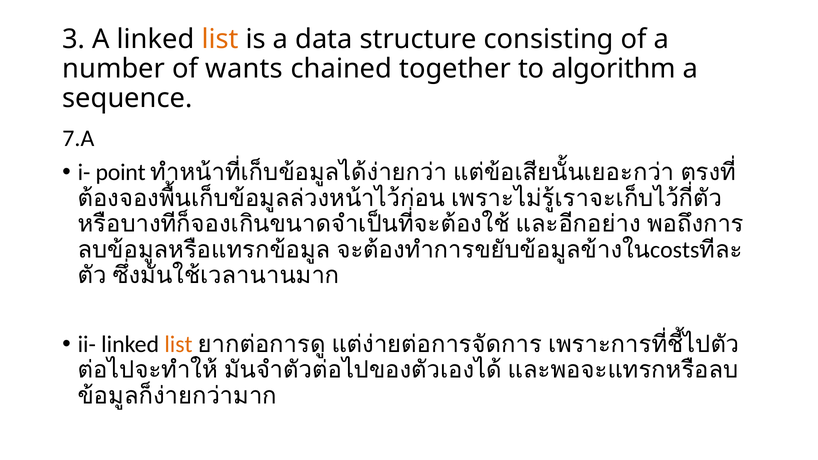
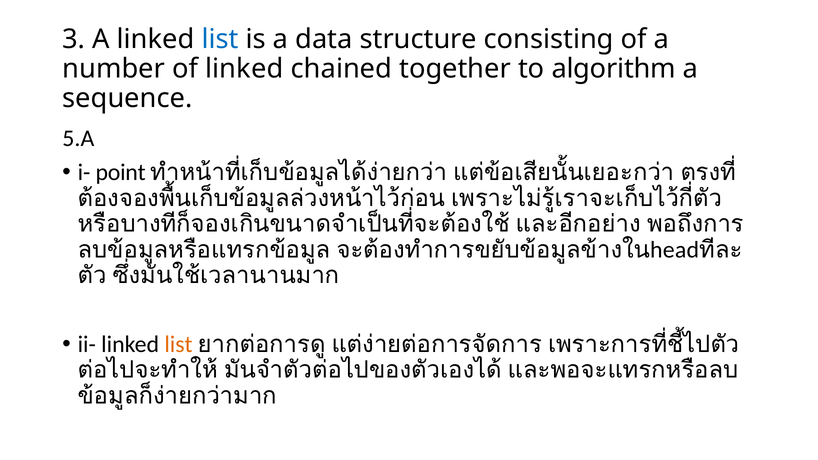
list colour: orange -> blue (220, 39)
of wants: wants -> linked (244, 69)
7.A: 7.A -> 5.A (78, 138)
costs: costs -> head (675, 250)
